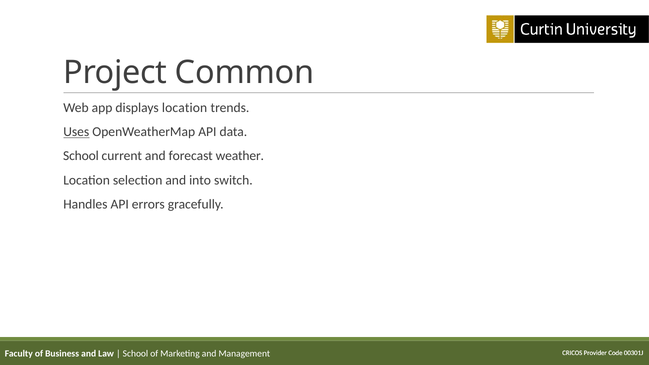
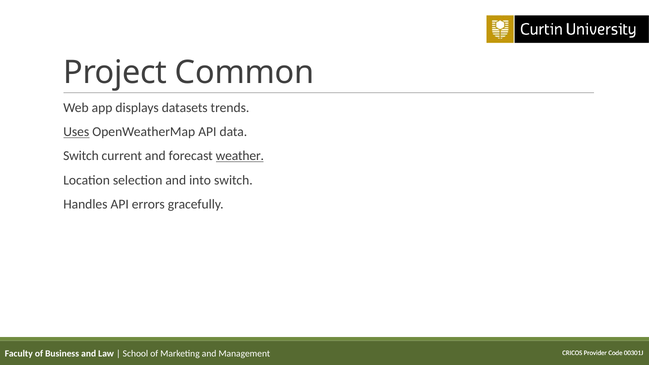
displays location: location -> datasets (185, 108)
School: School -> Switch (81, 156)
weather underline: none -> present (240, 156)
